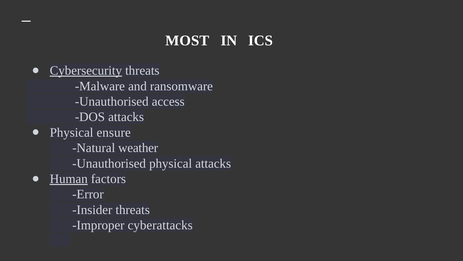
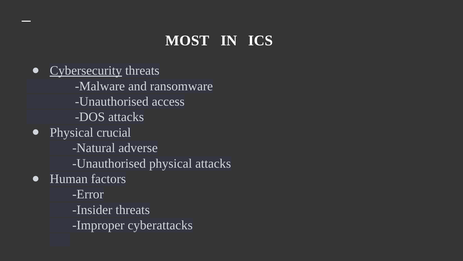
ensure: ensure -> crucial (114, 132)
weather: weather -> adverse (138, 148)
Human underline: present -> none (69, 179)
